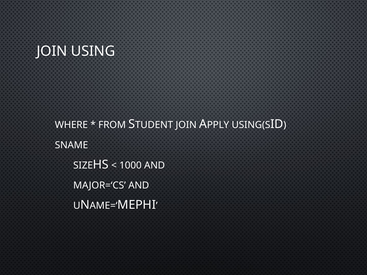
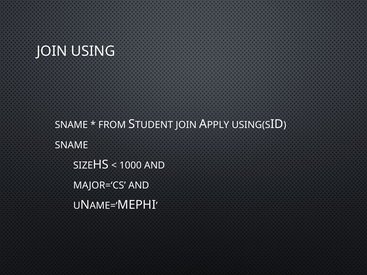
WHERE: WHERE -> SNAME (71, 125)
